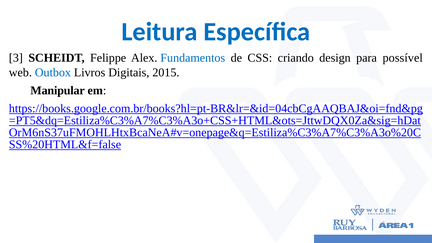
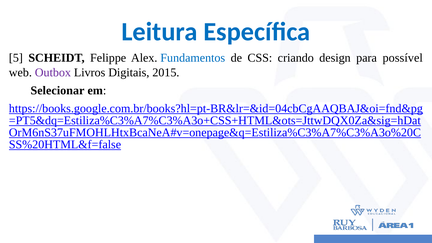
3: 3 -> 5 (16, 58)
Outbox colour: blue -> purple (53, 72)
Manipular: Manipular -> Selecionar (57, 90)
